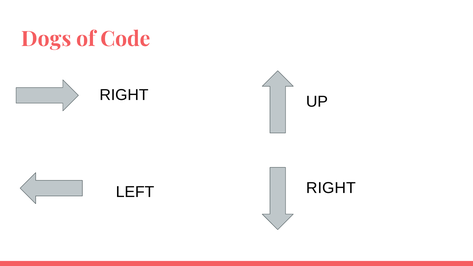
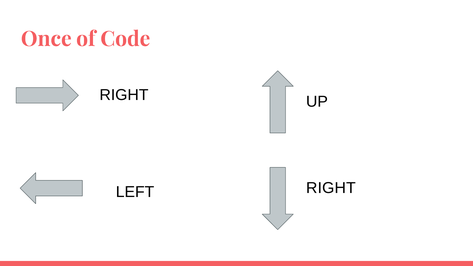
Dogs: Dogs -> Once (46, 39)
